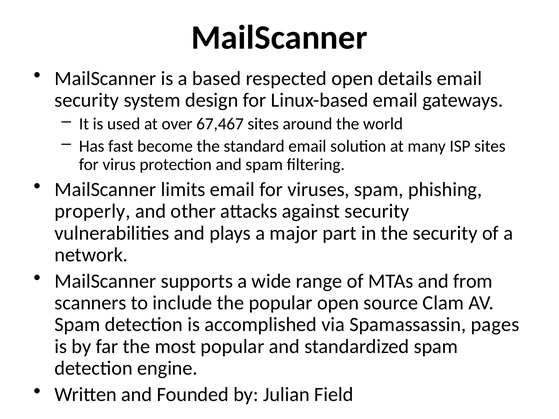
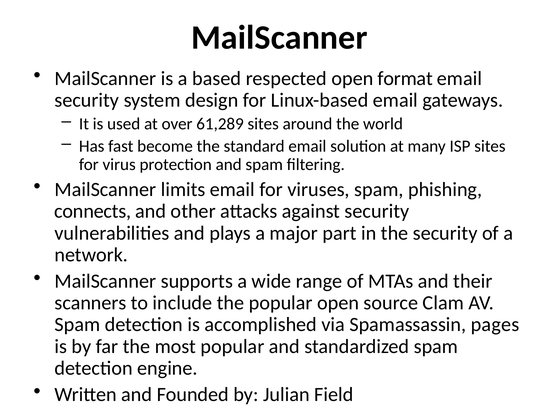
details: details -> format (405, 78)
67,467: 67,467 -> 61,289 (220, 124)
properly: properly -> connects (93, 211)
from: from -> their (473, 281)
